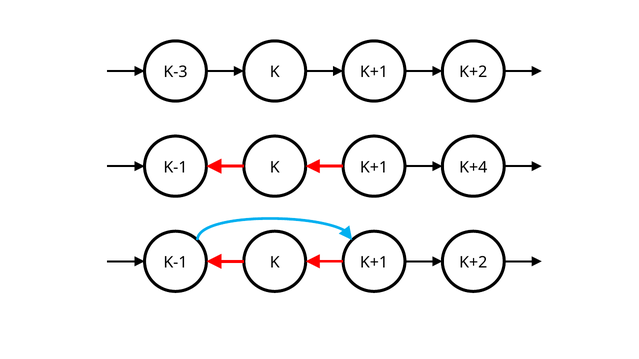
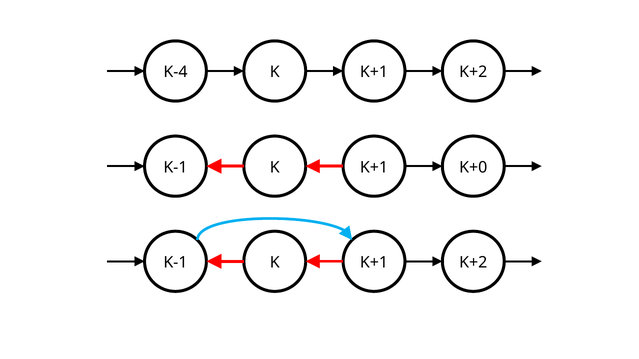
K-3: K-3 -> K-4 (175, 72)
K+4: K+4 -> K+0 (473, 167)
